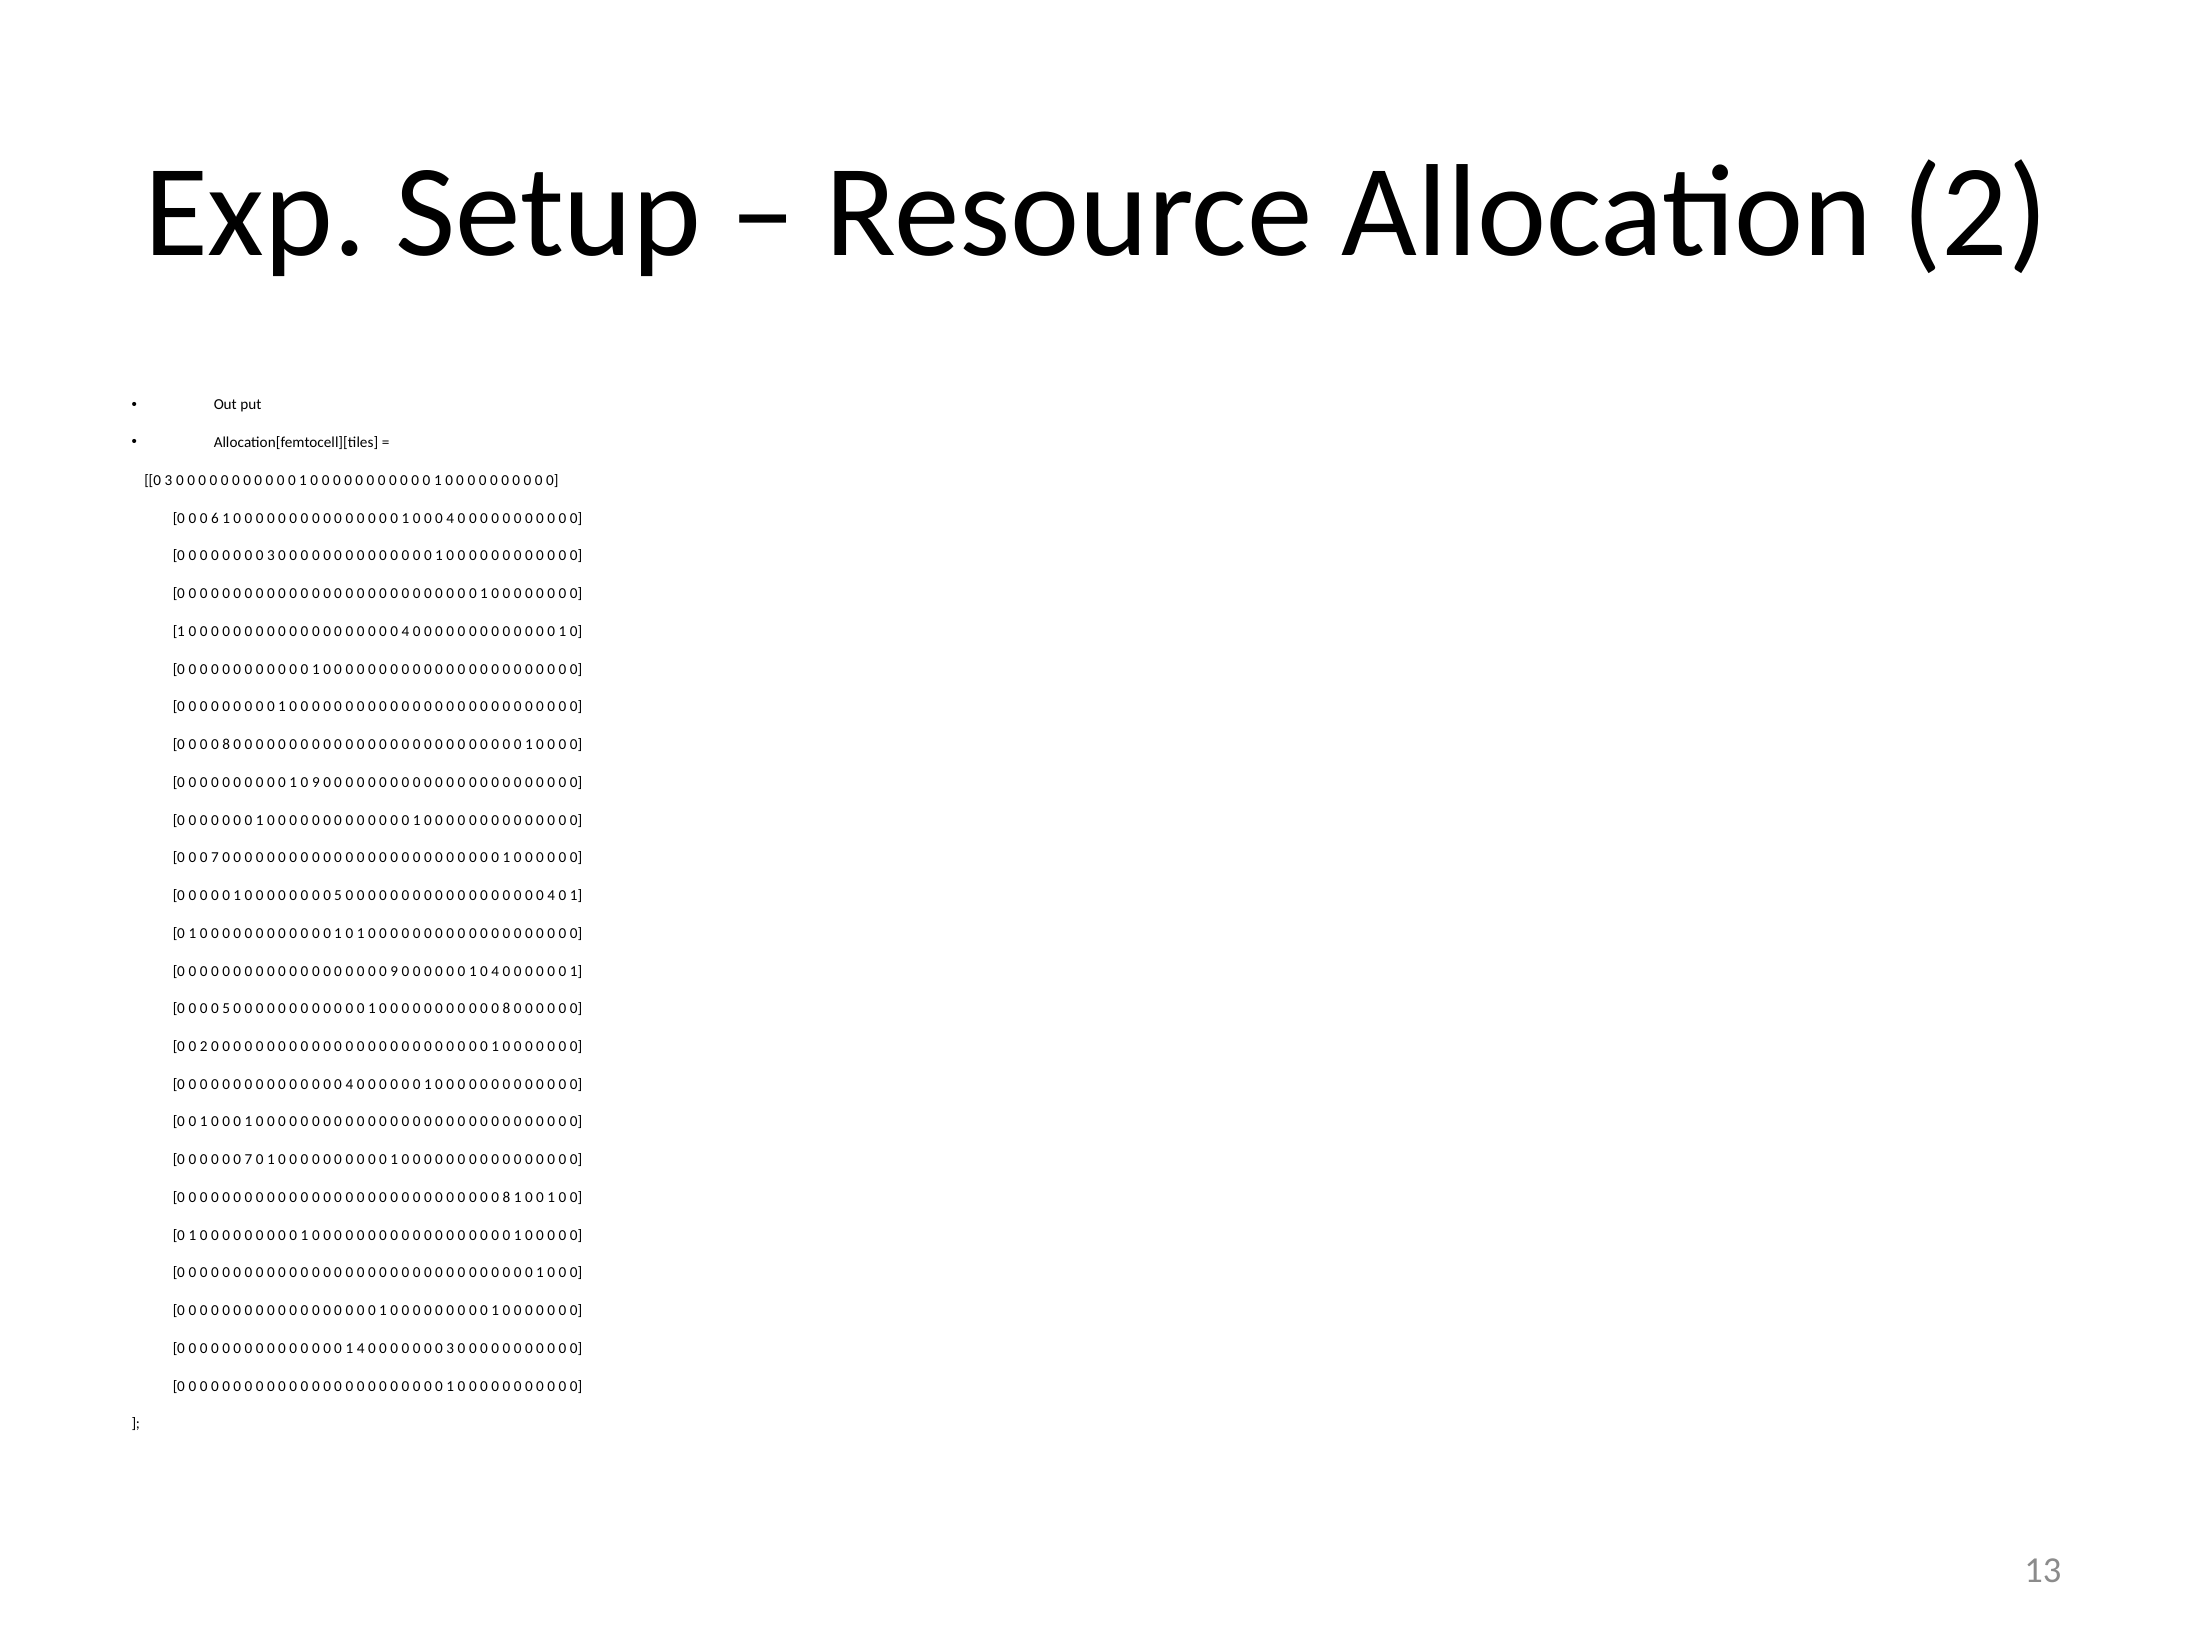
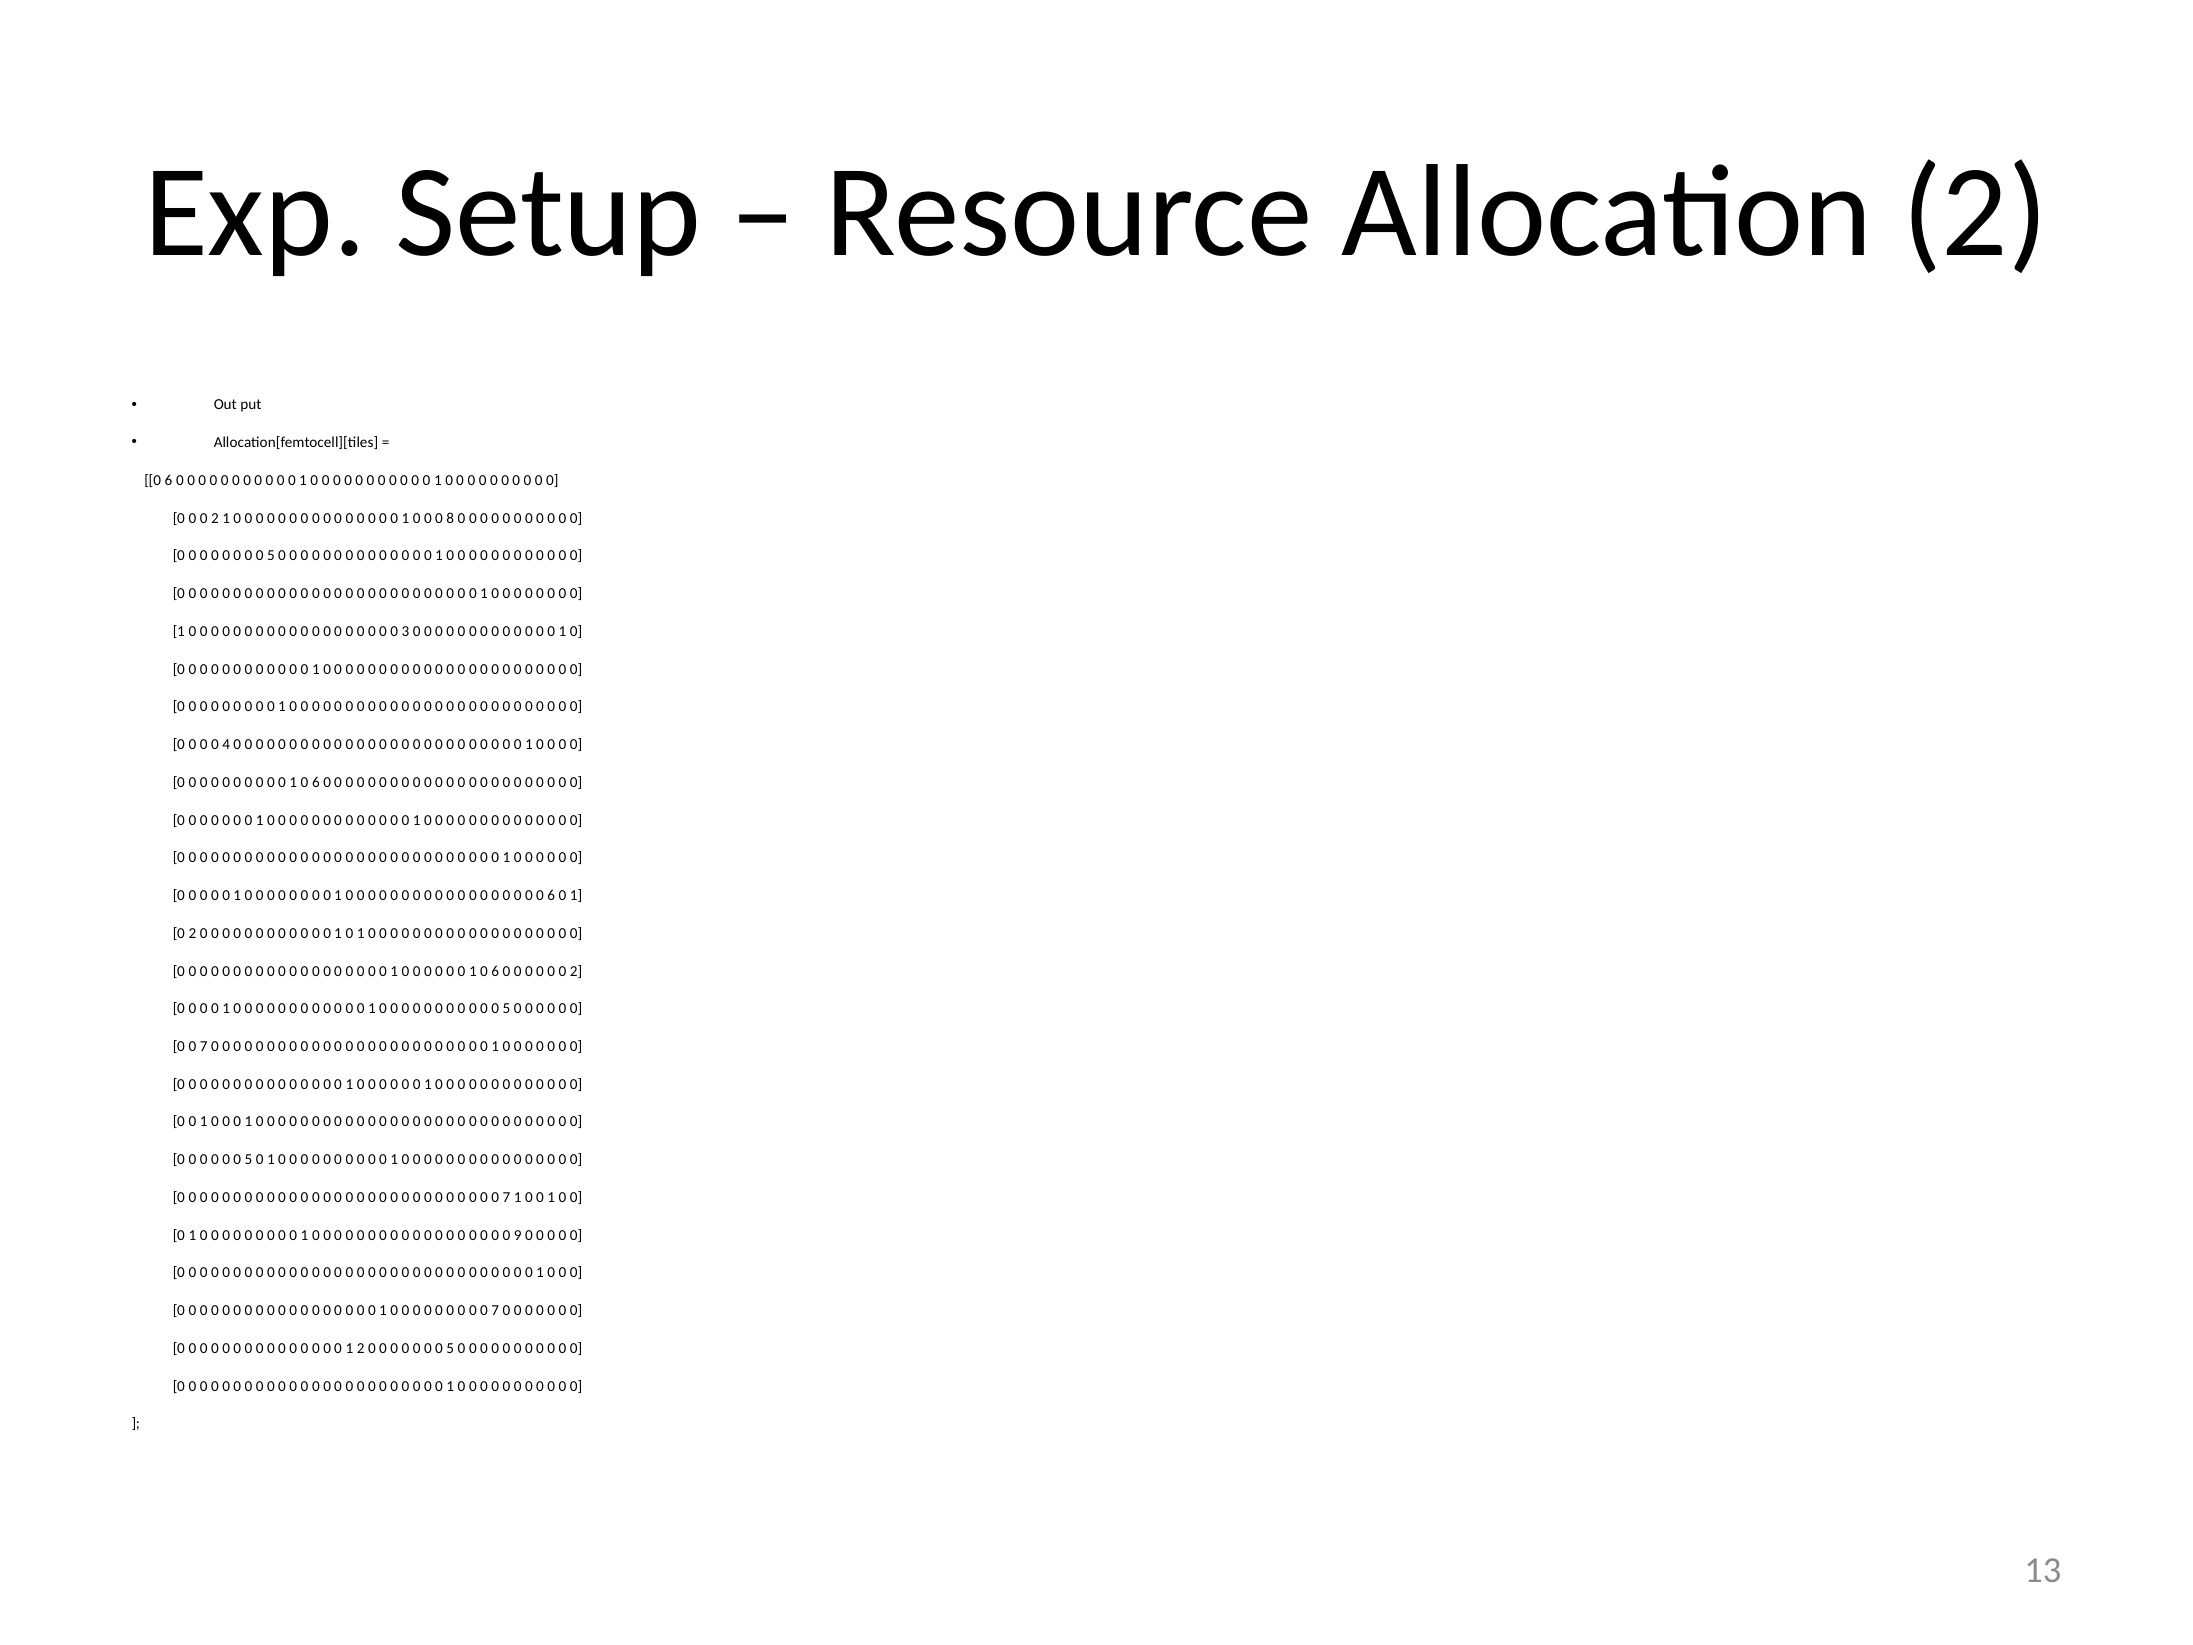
3: 3 -> 6 (169, 480)
6: 6 -> 2 (215, 518)
4: 4 -> 8 (450, 518)
3: 3 -> 5 (271, 556)
4: 4 -> 3 (406, 631)
8: 8 -> 4 (226, 744)
9: 9 -> 6 (316, 782)
7: 7 -> 0 (215, 858)
5: 5 -> 1 (338, 895)
4: 4 -> 6 (551, 895)
1: 1 -> 2 (192, 933)
9: 9 -> 1 (394, 971)
4: 4 -> 6 (495, 971)
1: 1 -> 2 (576, 971)
5: 5 -> 1 (226, 1009)
8: 8 -> 5 (506, 1009)
2: 2 -> 7 (204, 1046)
4: 4 -> 1 (349, 1084)
7: 7 -> 5 (248, 1160)
8: 8 -> 7 (506, 1197)
1: 1 -> 9 (518, 1235)
1: 1 -> 7 (495, 1310)
1 4: 4 -> 2 (361, 1348)
3: 3 -> 5 (450, 1348)
